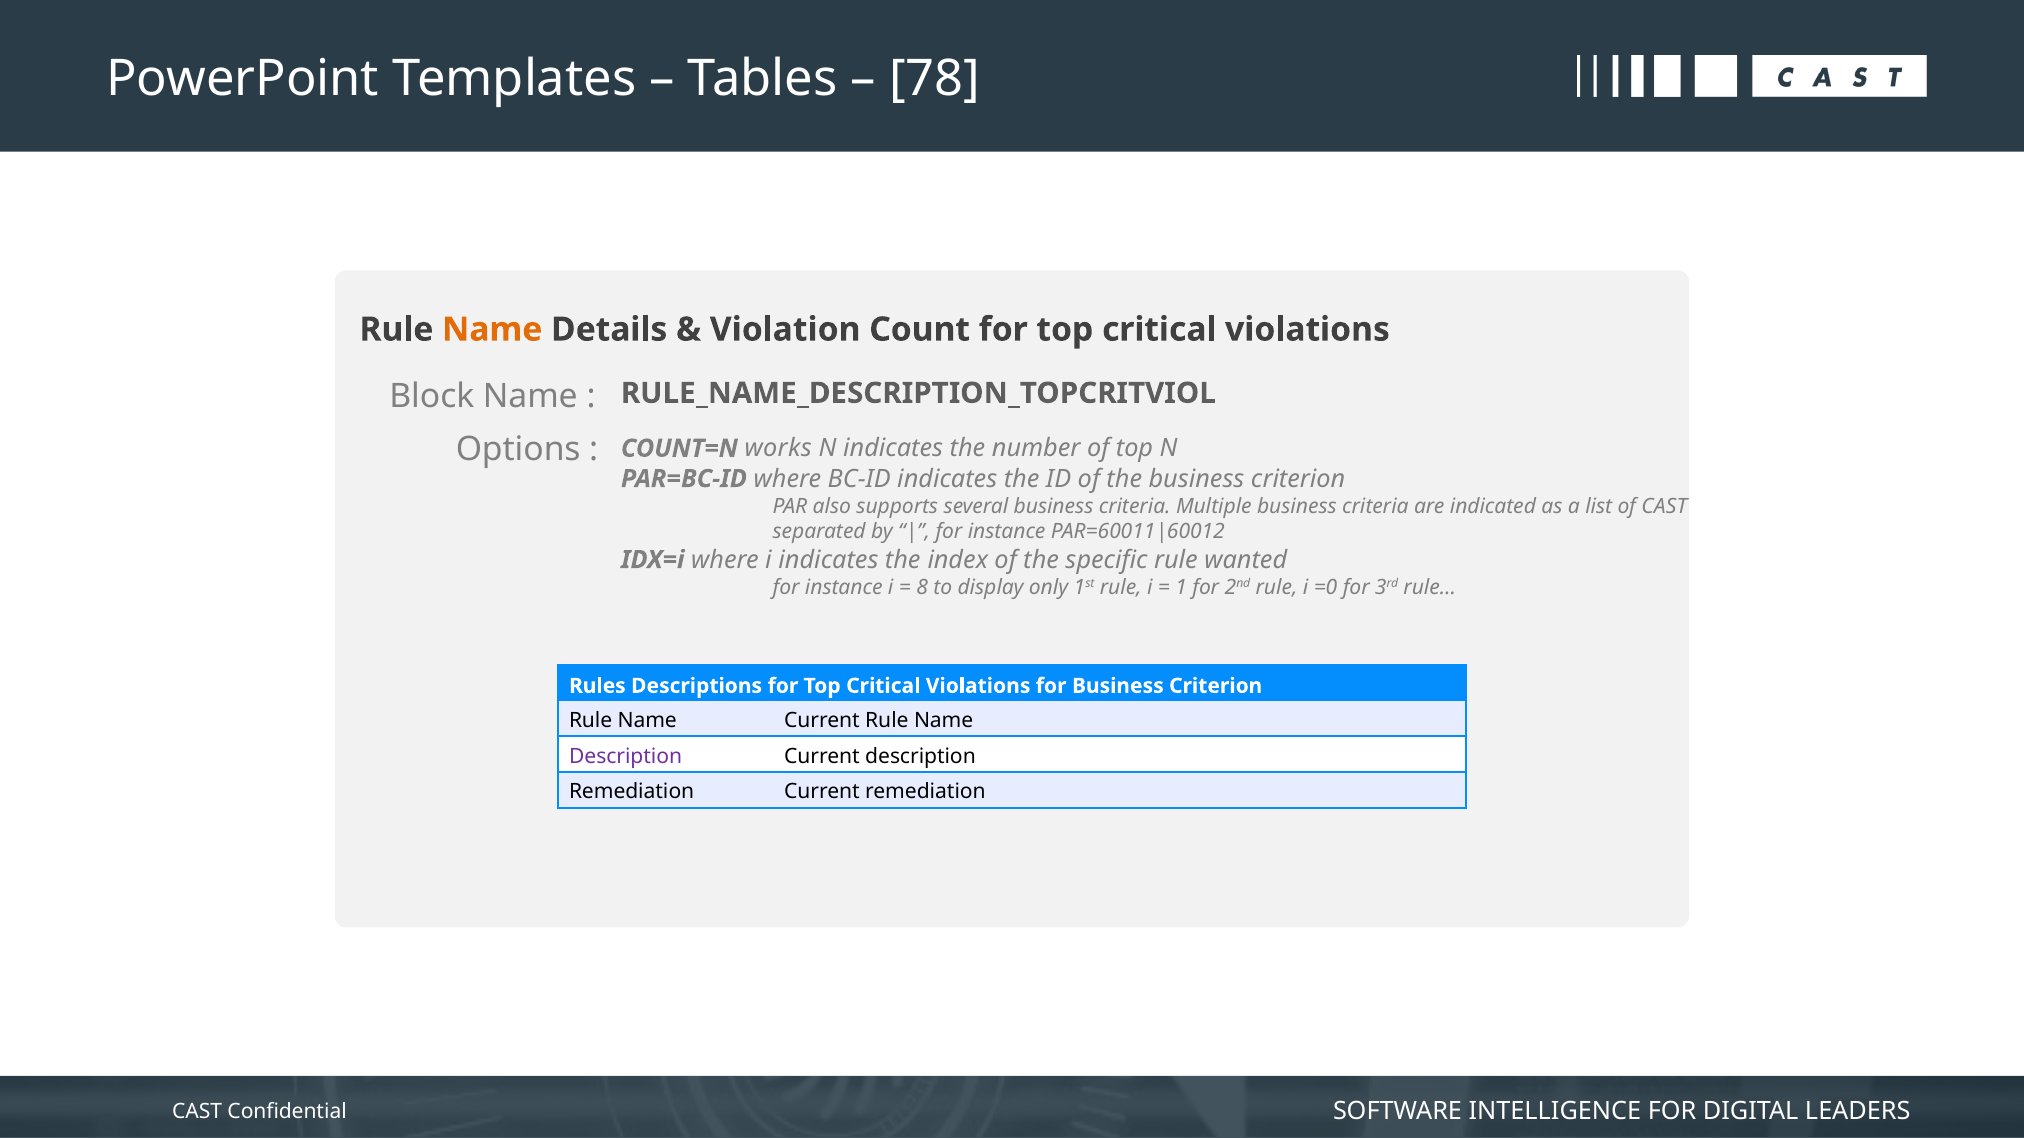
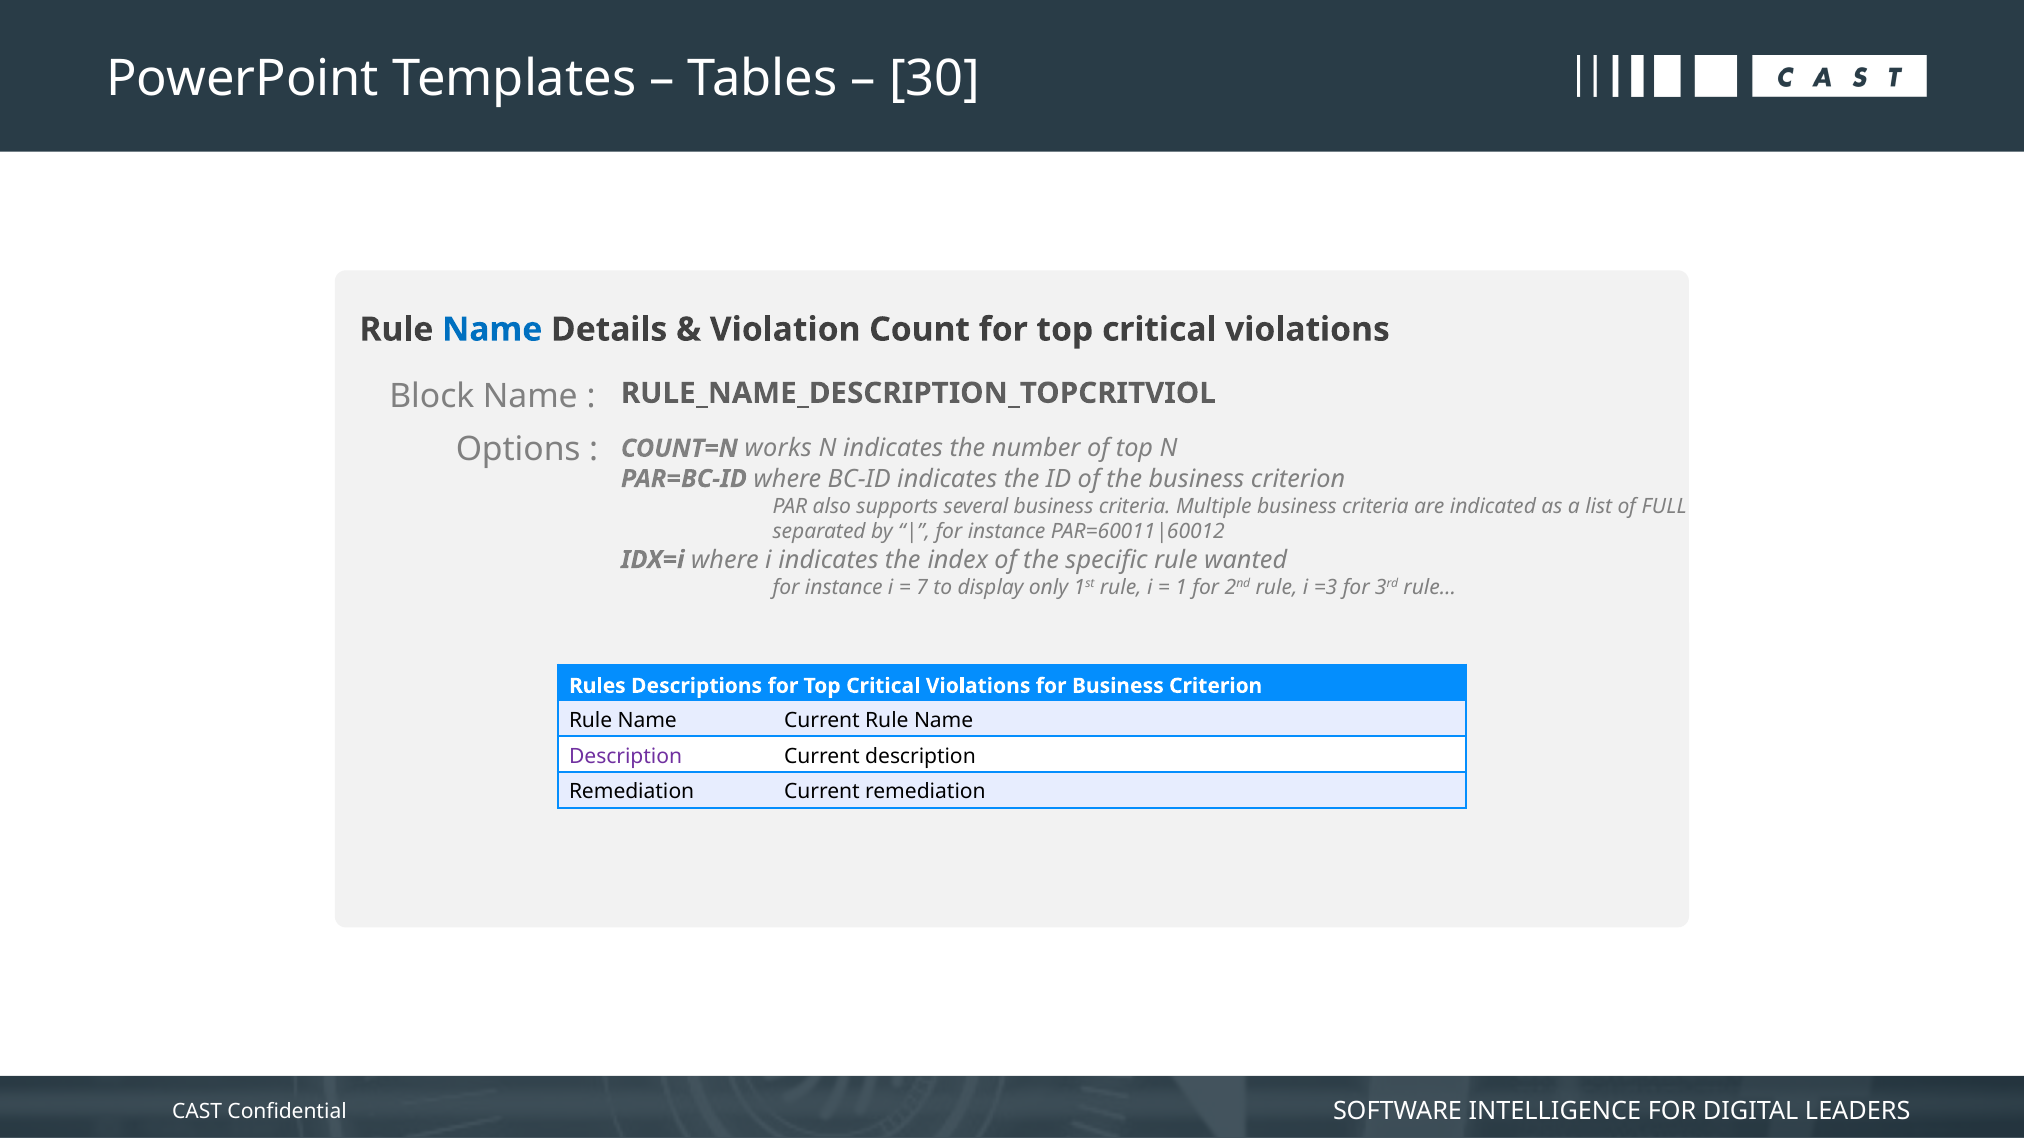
78: 78 -> 30 (935, 79)
Name colour: orange -> blue (492, 330)
of CAST: CAST -> FULL (1664, 507)
8: 8 -> 7 (922, 588)
=0: =0 -> =3 (1326, 588)
